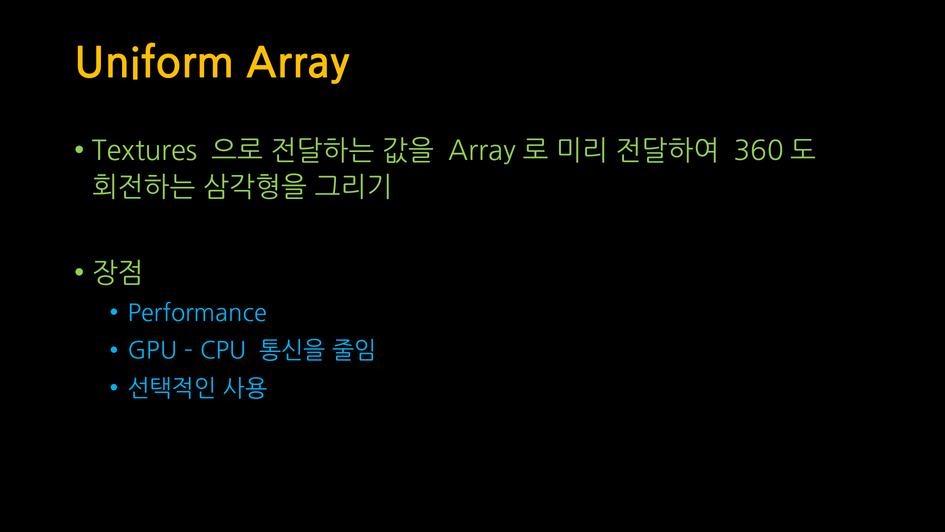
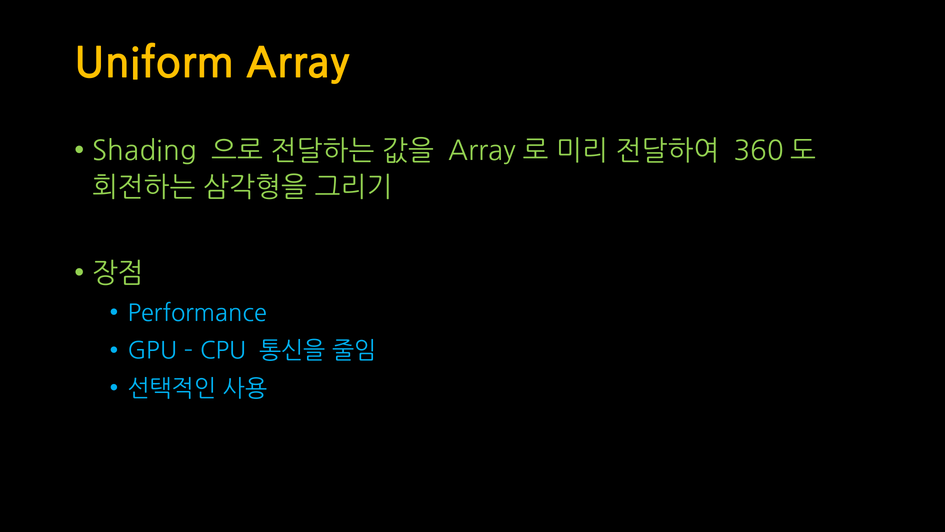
Textures: Textures -> Shading (145, 151)
